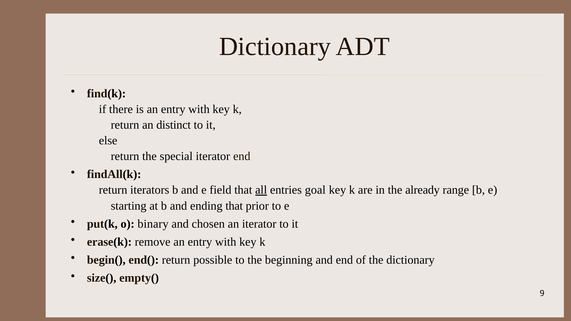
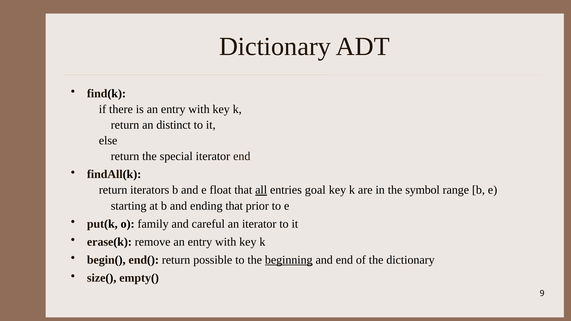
field: field -> float (220, 190)
already: already -> symbol (423, 190)
binary: binary -> family (153, 224)
chosen: chosen -> careful (208, 224)
beginning underline: none -> present (289, 260)
